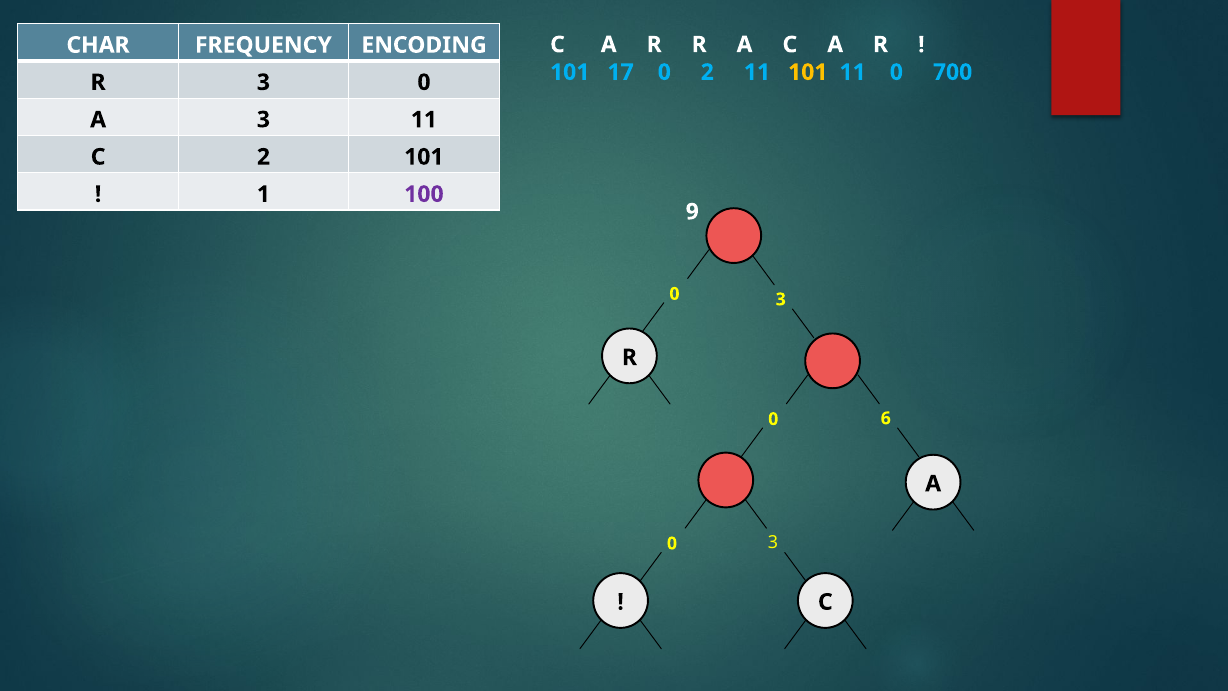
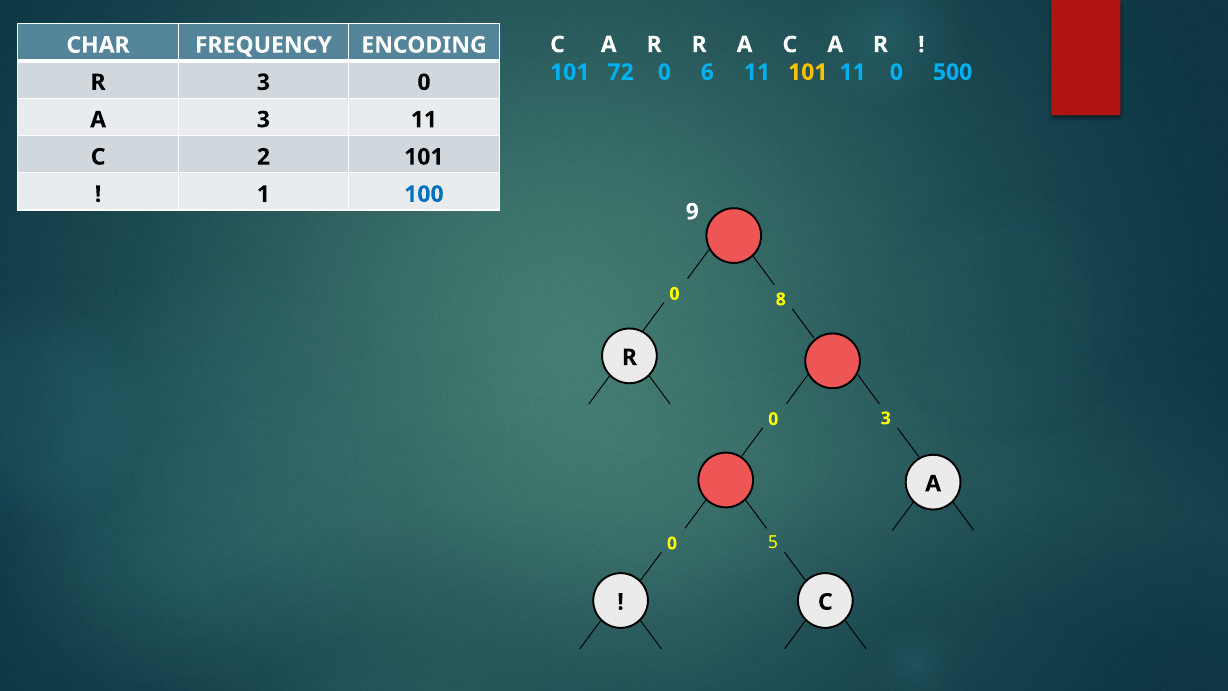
17: 17 -> 72 (621, 72)
0 2: 2 -> 6 (707, 72)
700: 700 -> 500 (953, 72)
100 colour: purple -> blue (424, 194)
3: 3 -> 8 (781, 299)
0 6: 6 -> 3 (886, 418)
3: 3 -> 5 (773, 543)
